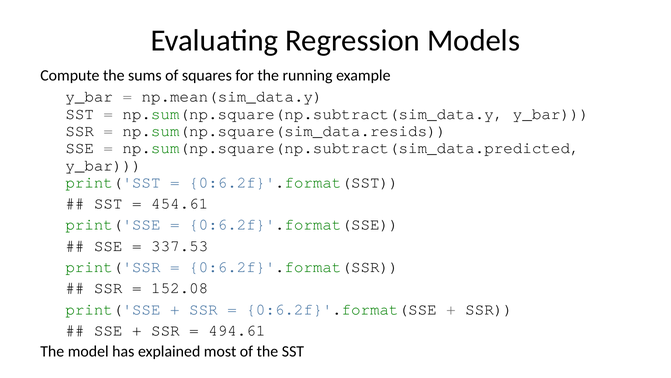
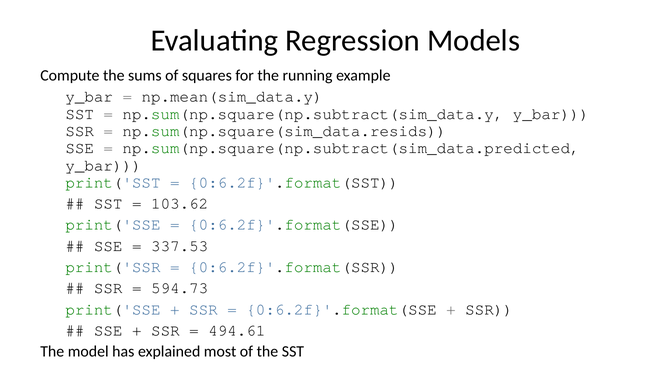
454.61: 454.61 -> 103.62 (180, 203)
152.08: 152.08 -> 594.73 (180, 288)
